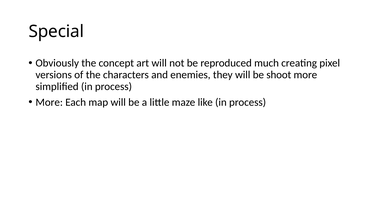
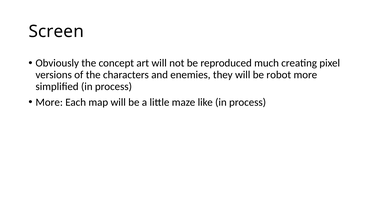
Special: Special -> Screen (56, 31)
shoot: shoot -> robot (279, 75)
